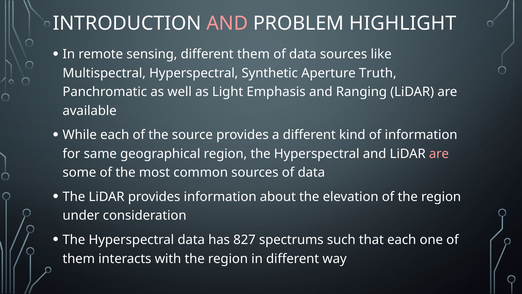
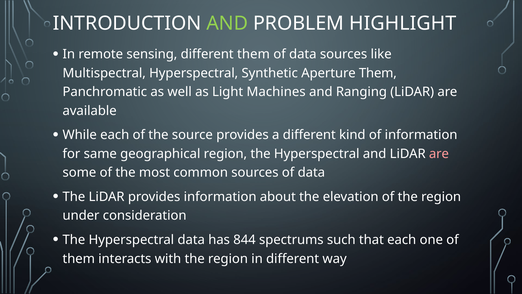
AND colour: pink -> light green (227, 23)
Aperture Truth: Truth -> Them (378, 73)
Emphasis: Emphasis -> Machines (276, 92)
827: 827 -> 844 (245, 240)
